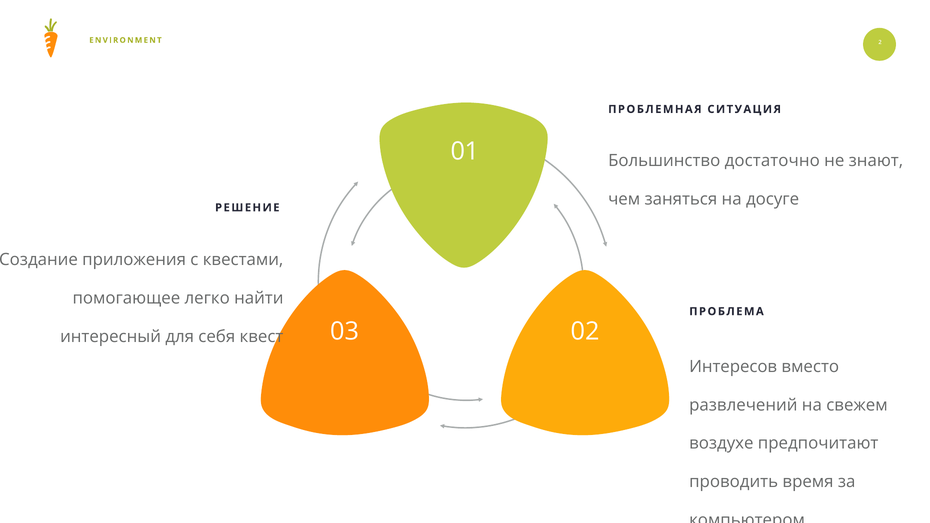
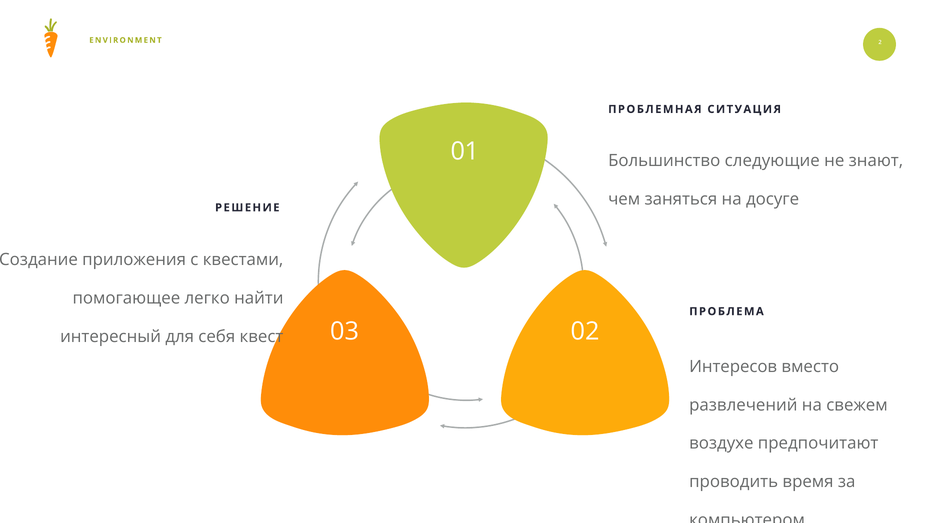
достаточно: достаточно -> следующие (772, 161)
